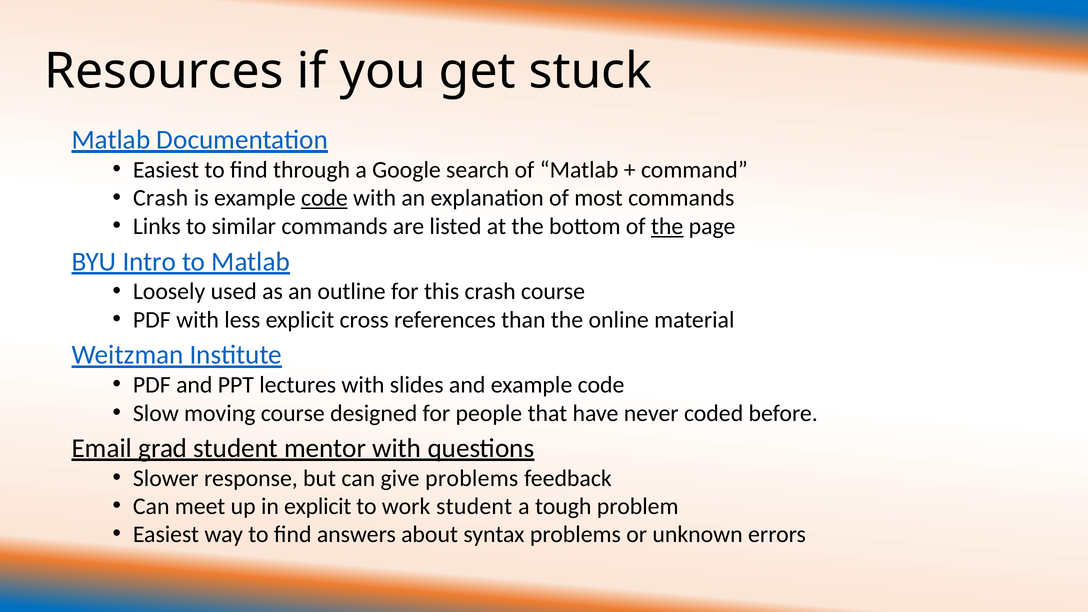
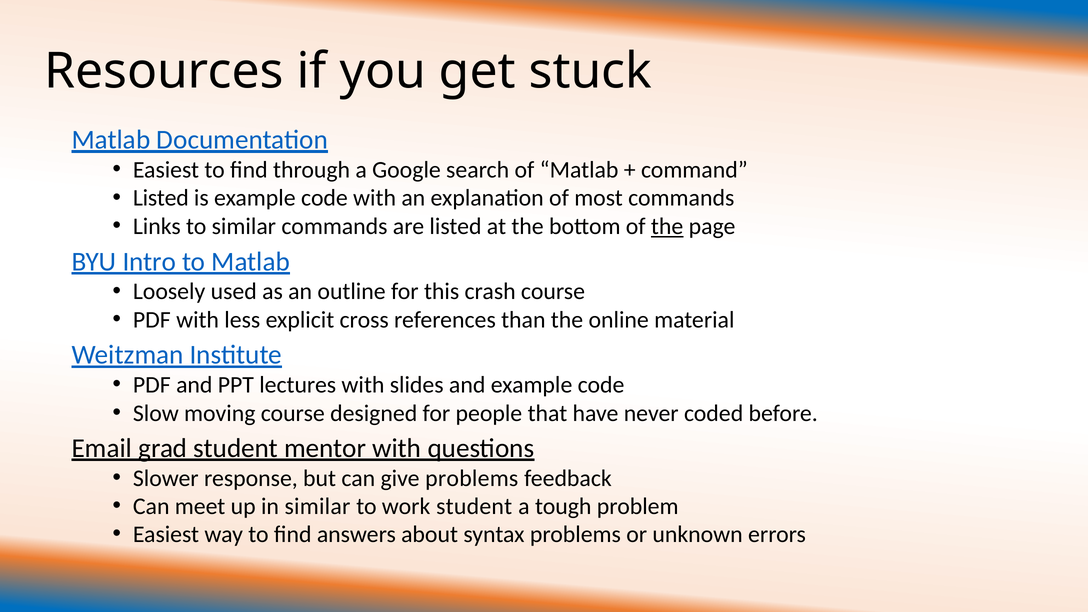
Crash: Crash -> Listed (161, 198)
code underline: present -> none (324, 198)
in explicit: explicit -> similar (317, 506)
